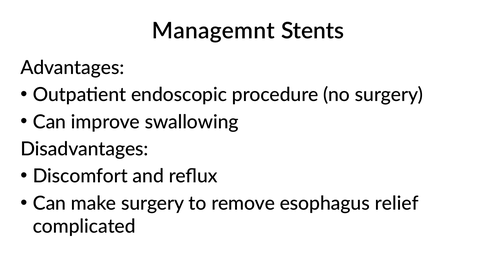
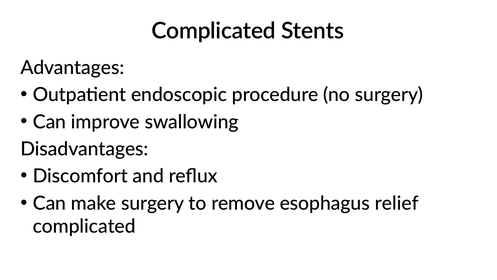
Managemnt: Managemnt -> Complicated (214, 31)
